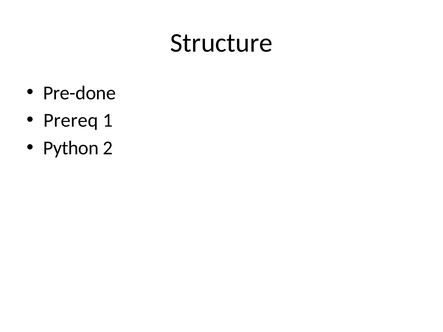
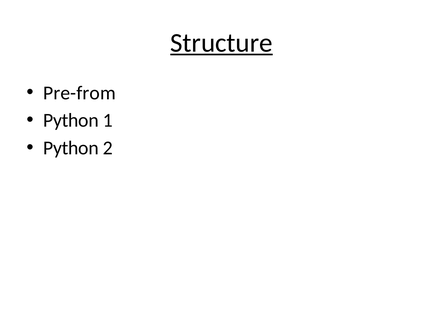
Structure underline: none -> present (221, 43)
Pre-done: Pre-done -> Pre-from (79, 93)
Prereq: Prereq -> Python (71, 121)
